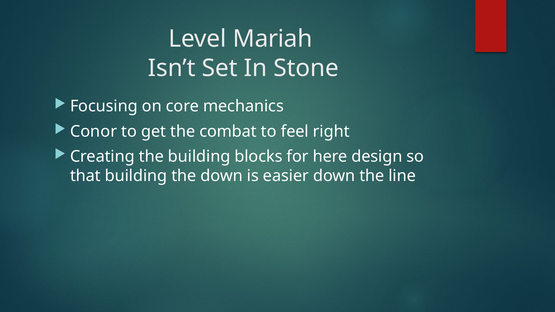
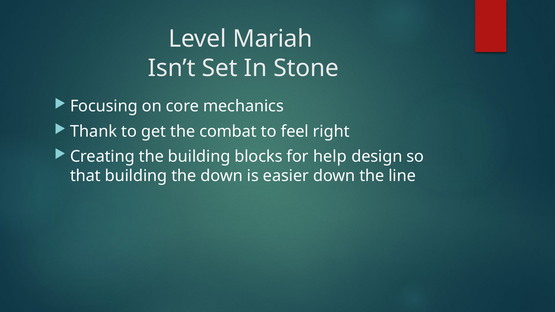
Conor: Conor -> Thank (94, 132)
here: here -> help (330, 157)
